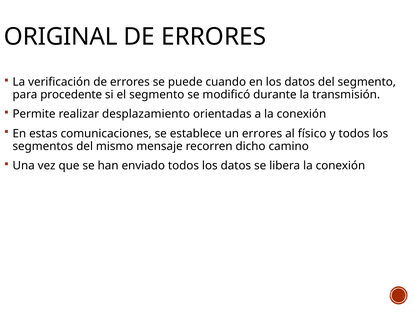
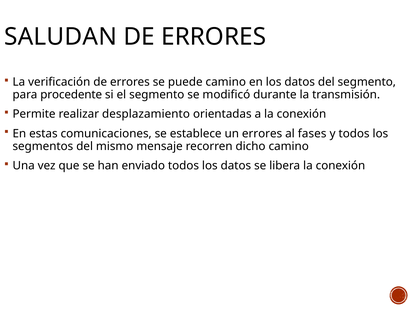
ORIGINAL: ORIGINAL -> SALUDAN (61, 37)
puede cuando: cuando -> camino (226, 82)
físico: físico -> fases (312, 133)
